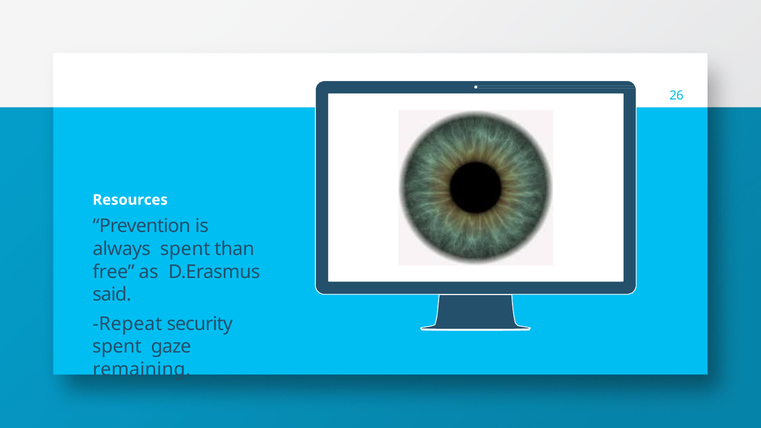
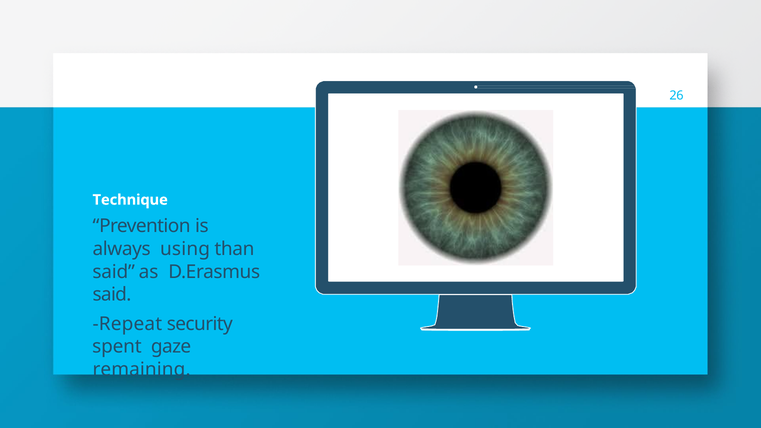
Resources: Resources -> Technique (130, 200)
always spent: spent -> using (185, 249)
free: free -> said (114, 272)
